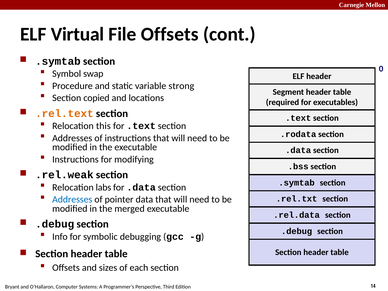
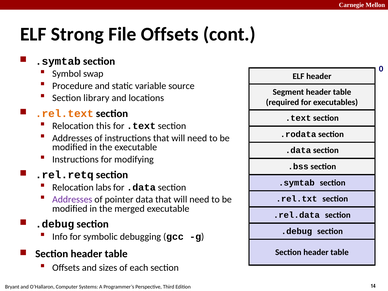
Virtual: Virtual -> Strong (77, 34)
strong: strong -> source (181, 86)
copied: copied -> library (96, 98)
.rel.weak: .rel.weak -> .rel.retq (64, 175)
Addresses colour: blue -> purple (72, 199)
